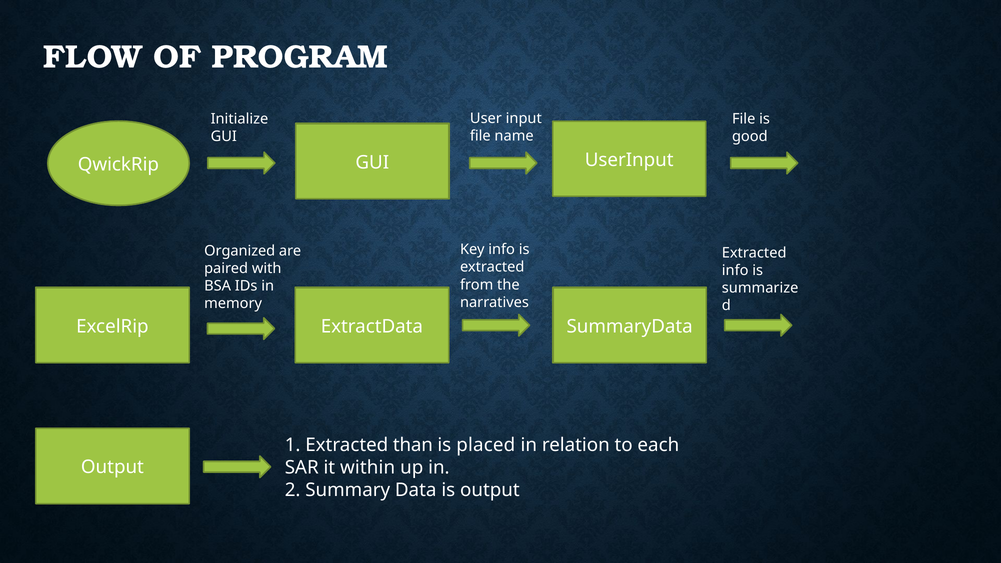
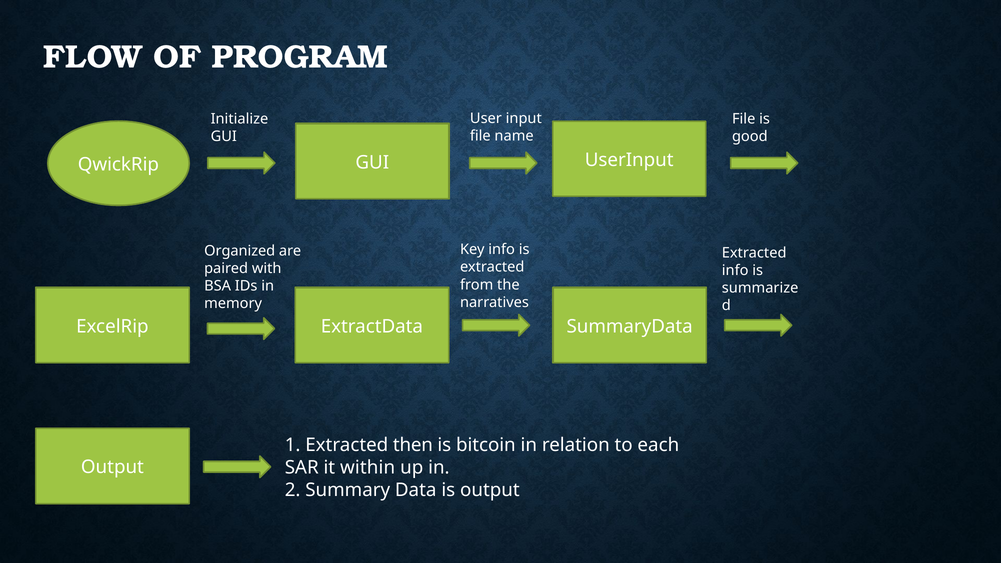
than: than -> then (413, 445)
placed: placed -> bitcoin (486, 445)
